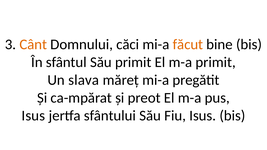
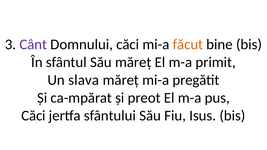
Cânt colour: orange -> purple (33, 45)
Său primit: primit -> măreț (133, 62)
Isus: Isus -> Căci (33, 116)
